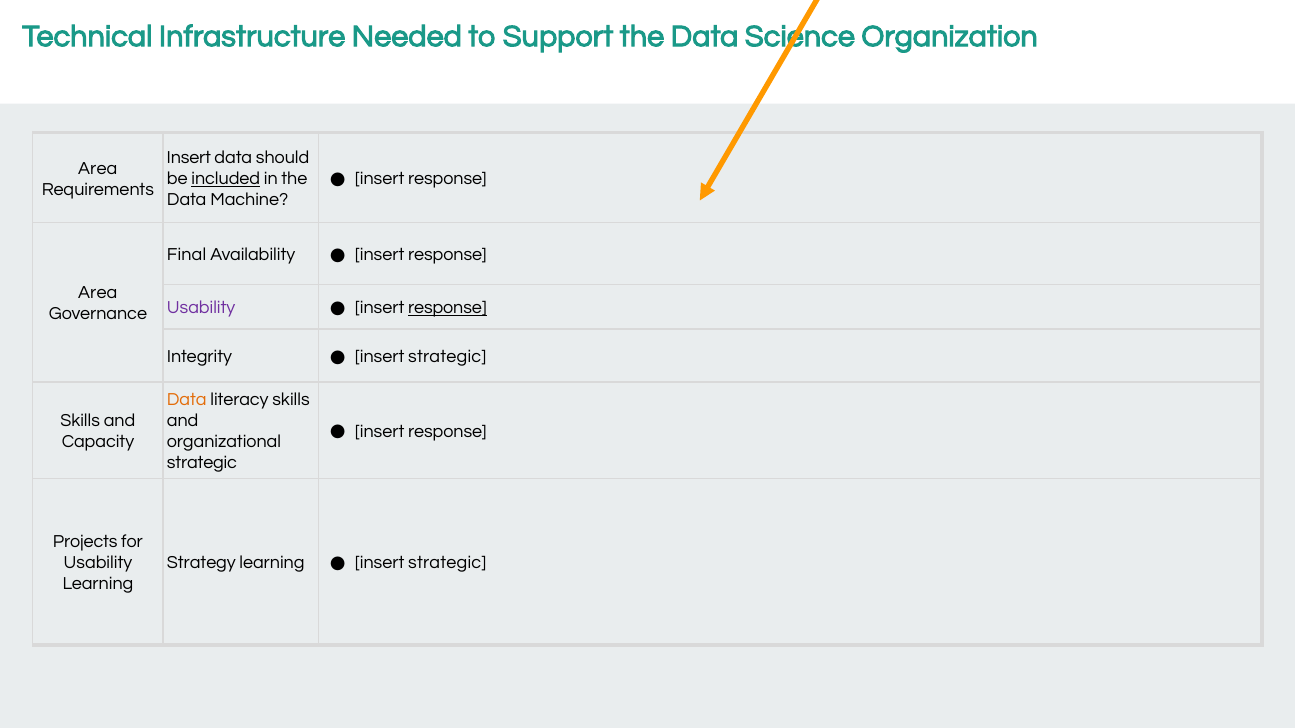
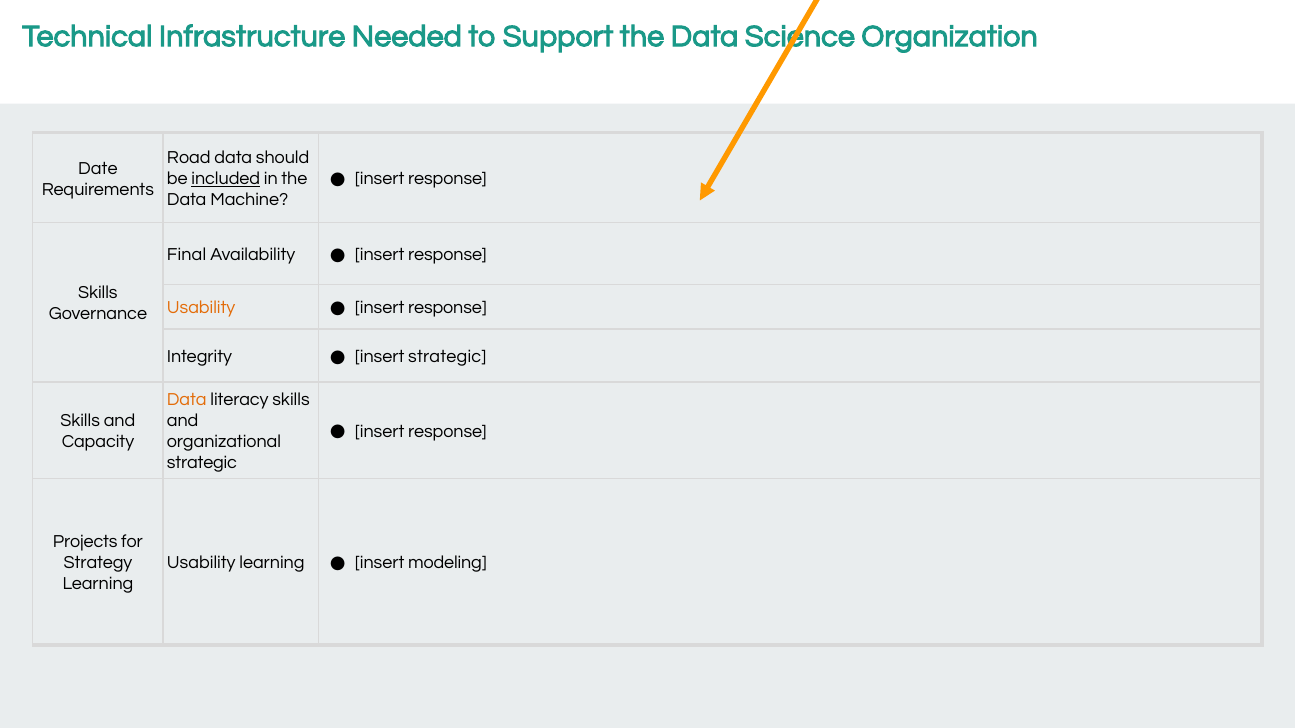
Insert: Insert -> Road (189, 158)
Area: Area -> Date (98, 168)
Area: Area -> Skills (98, 293)
Usability colour: purple -> orange (201, 308)
response underline: present -> none (447, 308)
Usability: Usability -> Strategy (98, 563)
Strategy: Strategy -> Usability (201, 563)
strategic: strategic -> modeling (447, 563)
